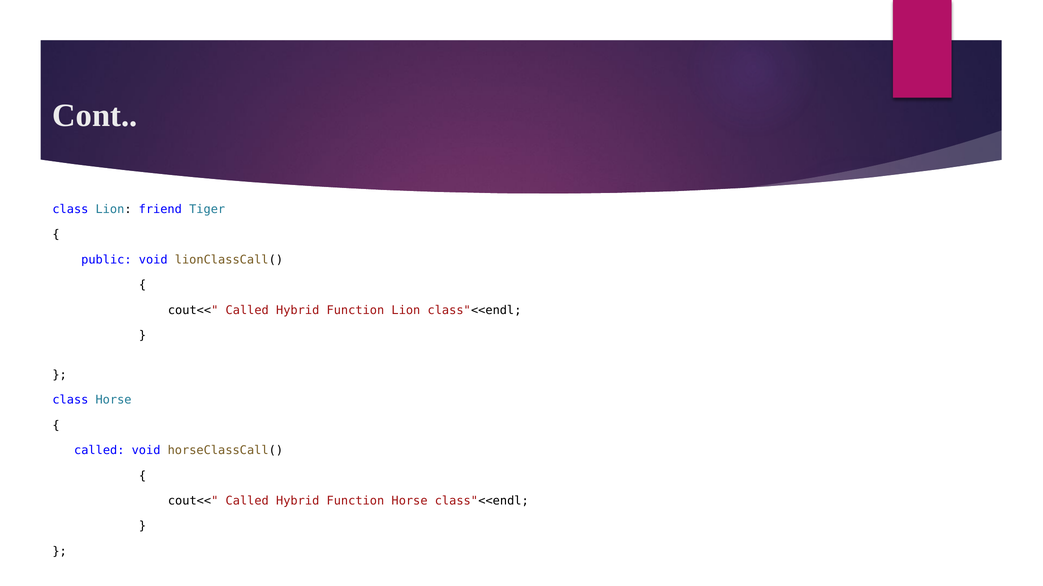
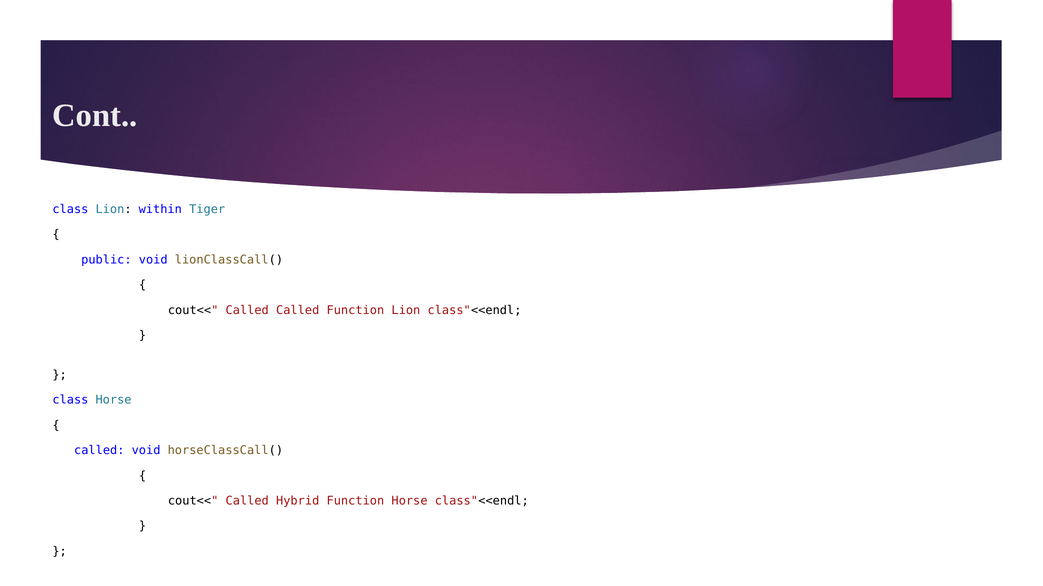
friend: friend -> within (160, 210)
Hybrid: Hybrid -> Called (298, 310)
